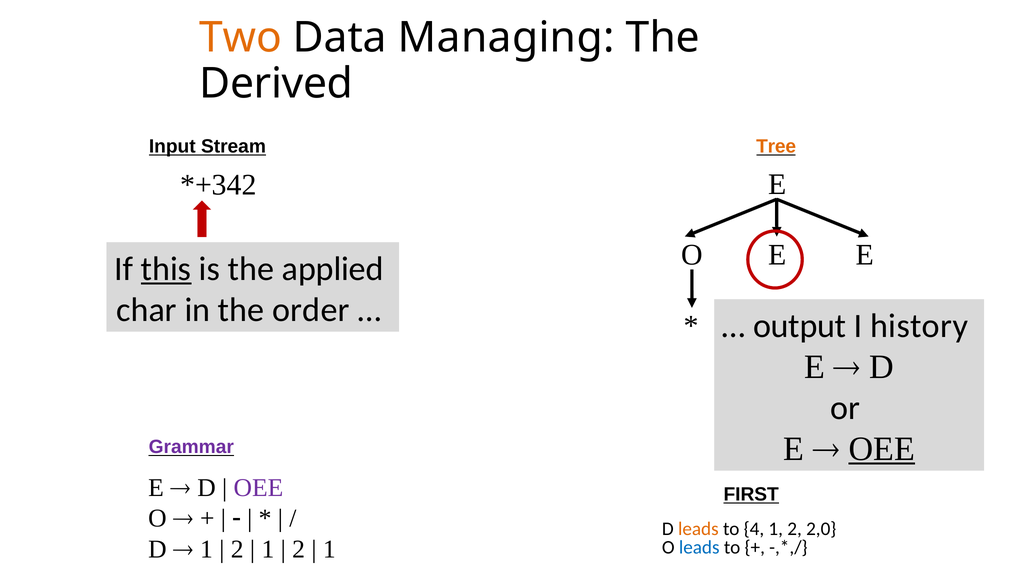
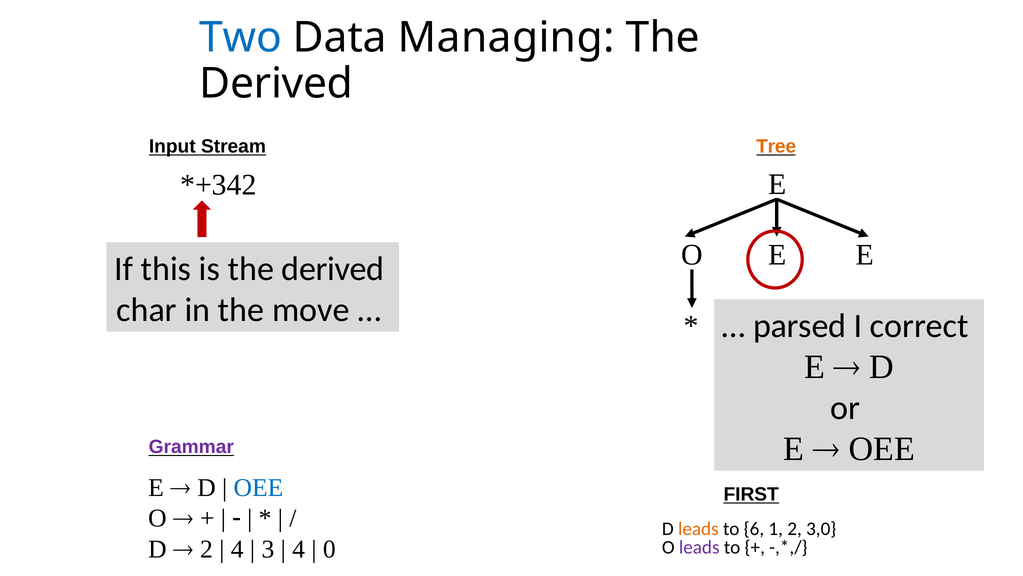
Two colour: orange -> blue (241, 37)
this underline: present -> none (166, 269)
is the applied: applied -> derived (333, 269)
order: order -> move (311, 309)
output: output -> parsed (800, 326)
history: history -> correct (919, 326)
OEE underline: present -> none (882, 448)
OEE colour: purple -> blue (258, 487)
4: 4 -> 6 (754, 528)
2,0: 2,0 -> 3,0 (821, 528)
1: 1 -> 2 (207, 549)
2: 2 -> 4 (237, 549)
1: 1 -> 3 (268, 549)
2: 2 -> 4 (299, 549)
1: 1 -> 0 (329, 549)
leads colour: blue -> purple (699, 547)
